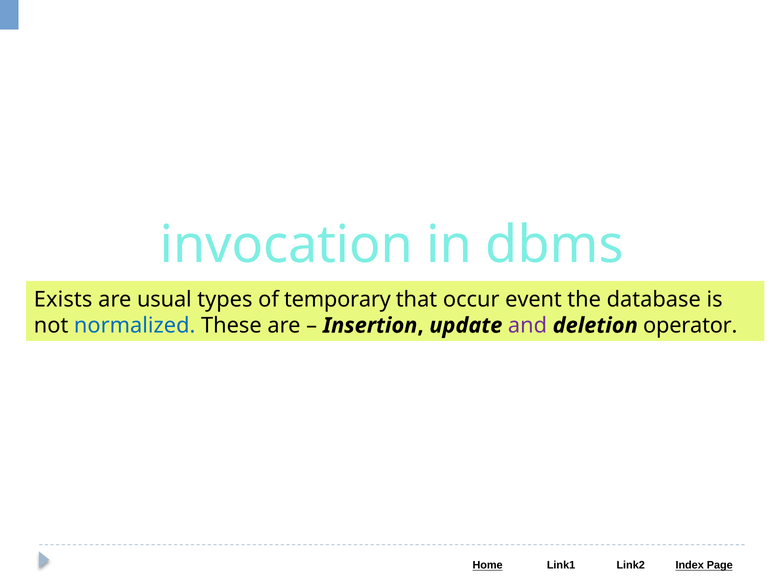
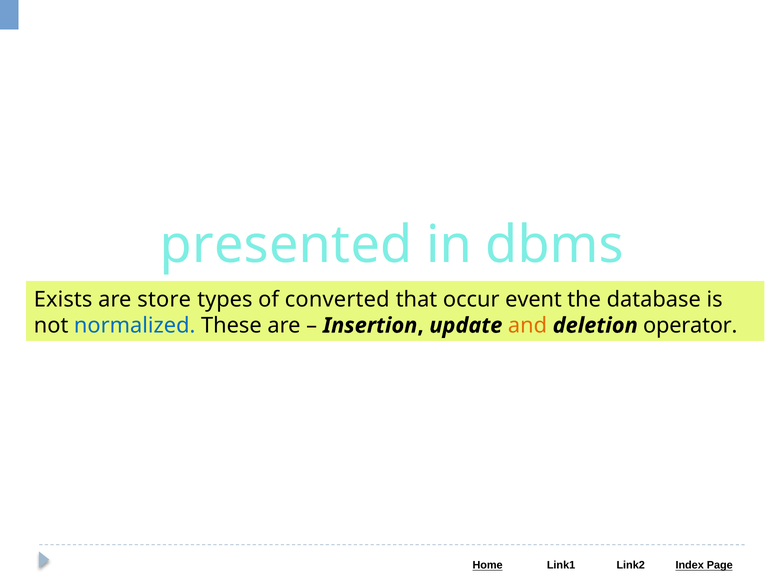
invocation: invocation -> presented (286, 245)
usual: usual -> store (164, 299)
temporary: temporary -> converted (337, 299)
and colour: purple -> orange (528, 326)
